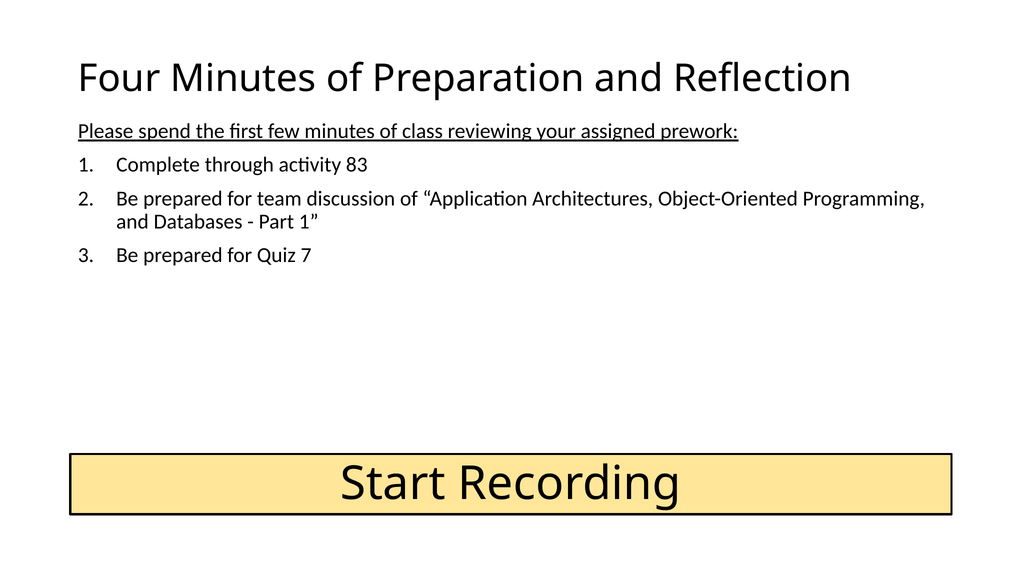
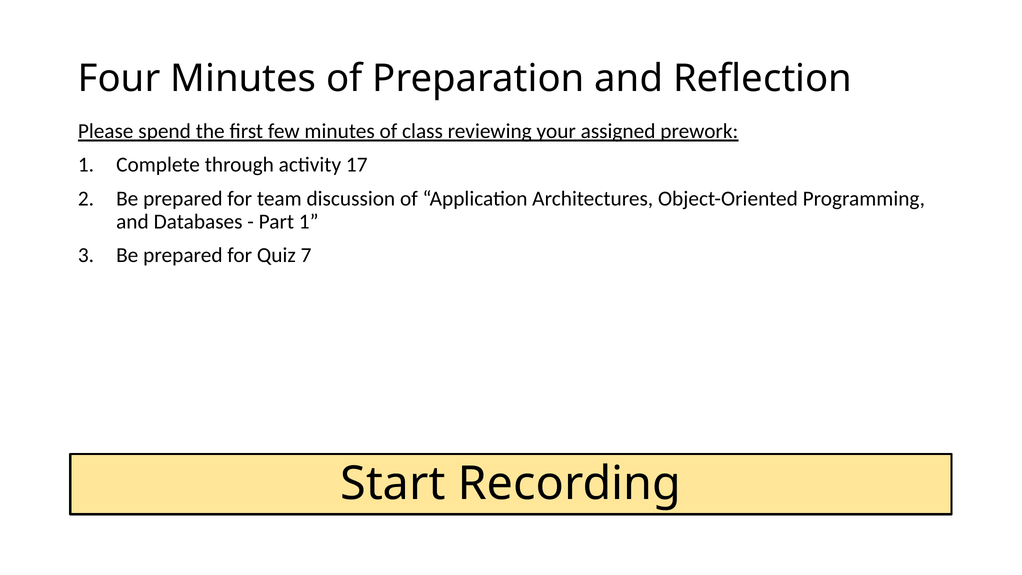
83: 83 -> 17 (357, 165)
